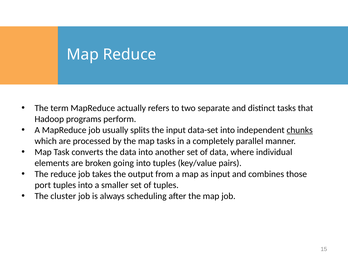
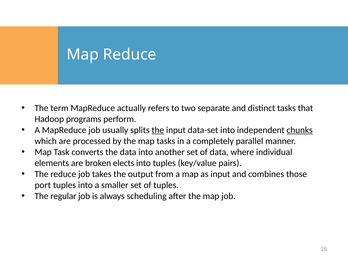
the underline: none -> present (158, 130)
going: going -> elects (124, 163)
cluster: cluster -> regular (63, 196)
